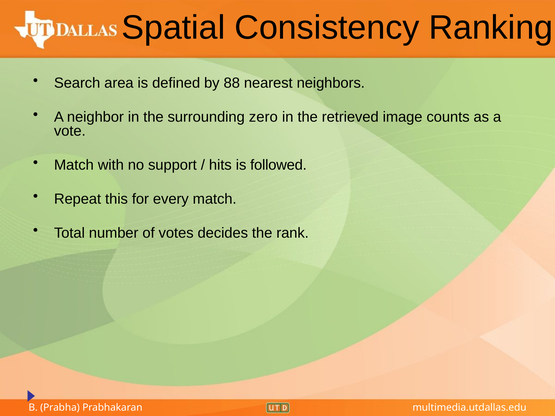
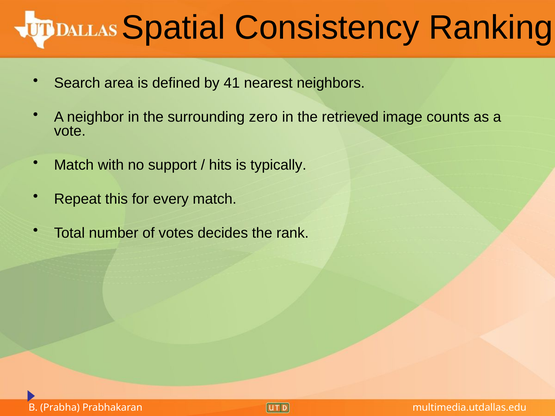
88: 88 -> 41 (232, 83)
followed: followed -> typically (278, 165)
